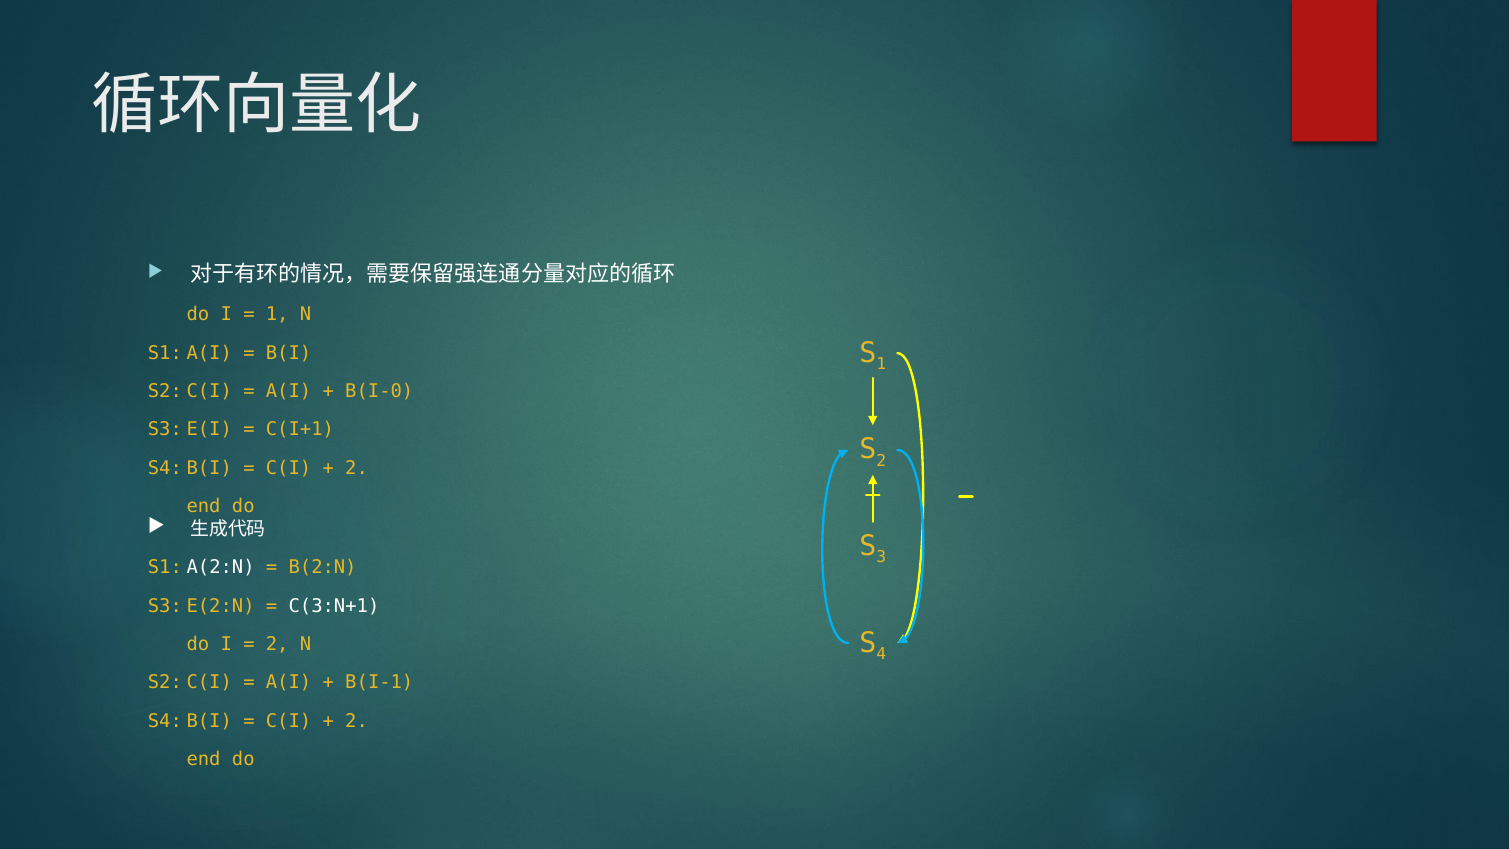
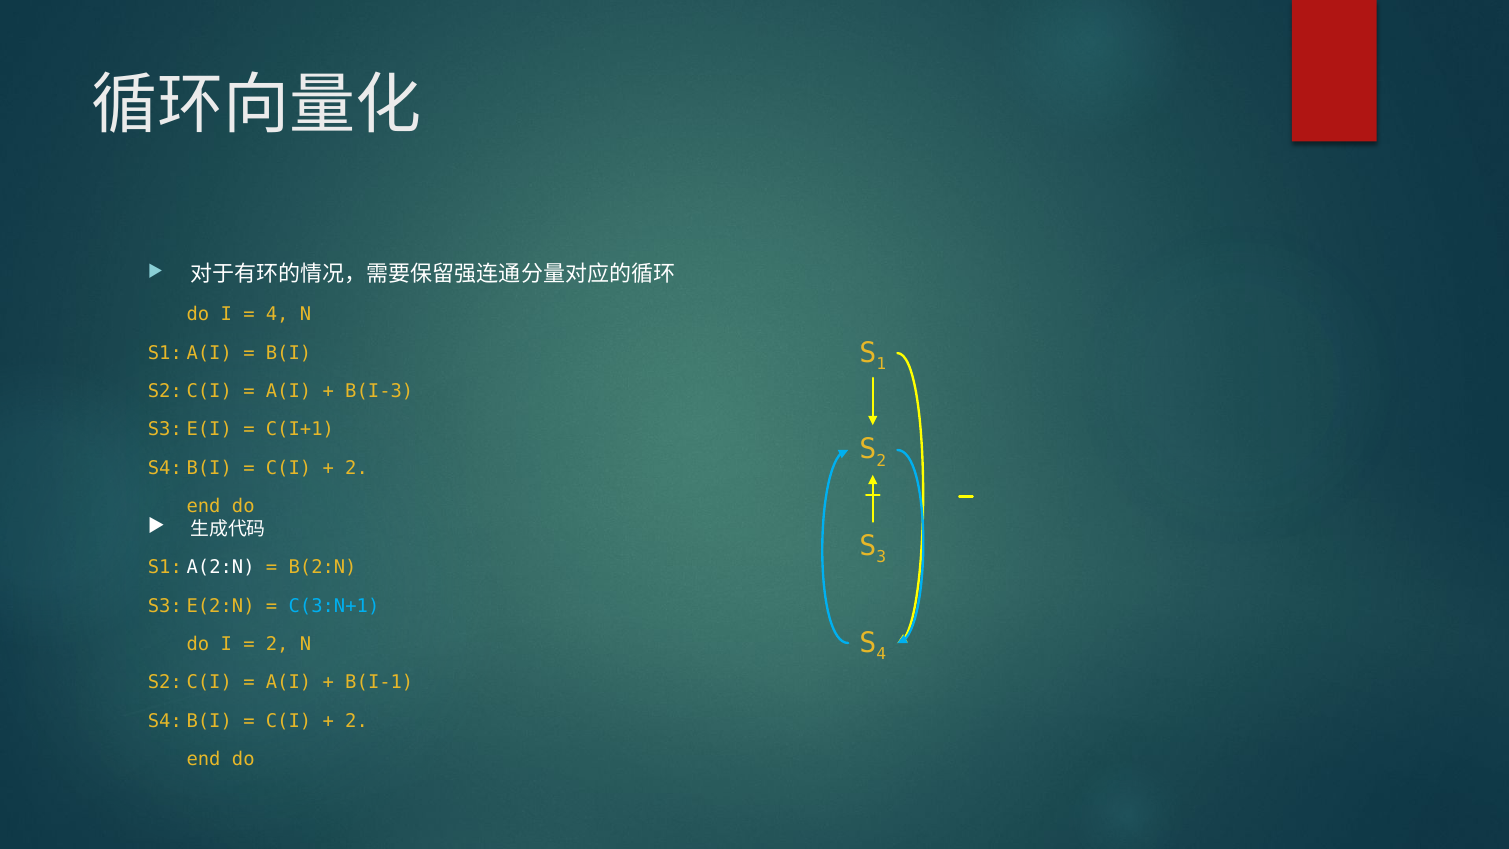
1: 1 -> 4 (277, 315)
B(I-0: B(I-0 -> B(I-3 (379, 391)
C(3:N+1 colour: white -> light blue (334, 606)
